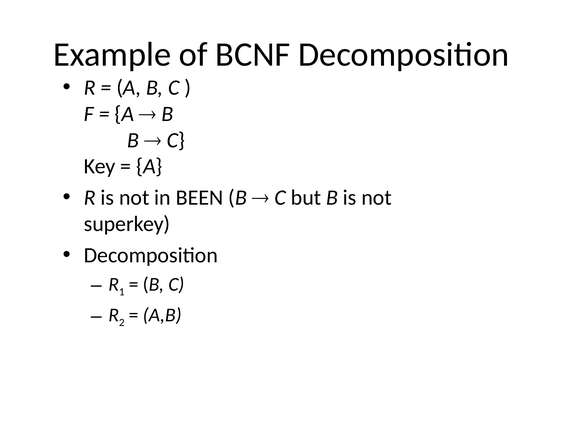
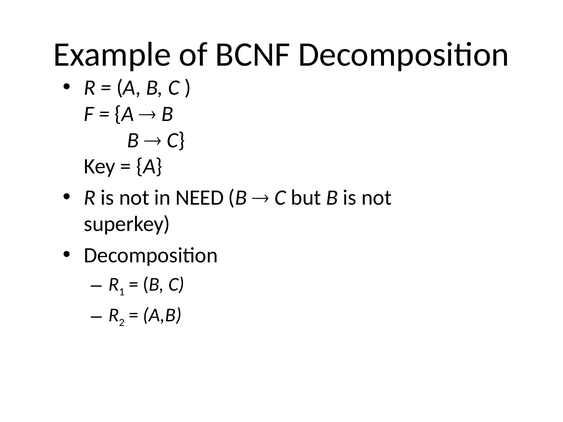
BEEN: BEEN -> NEED (200, 198)
